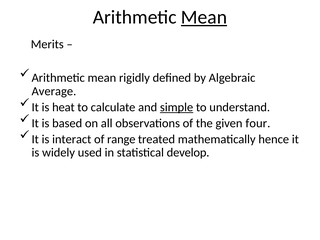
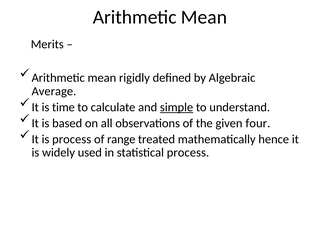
Mean underline: present -> none (204, 17)
heat: heat -> time (63, 107)
is interact: interact -> process (72, 139)
statistical develop: develop -> process (188, 153)
